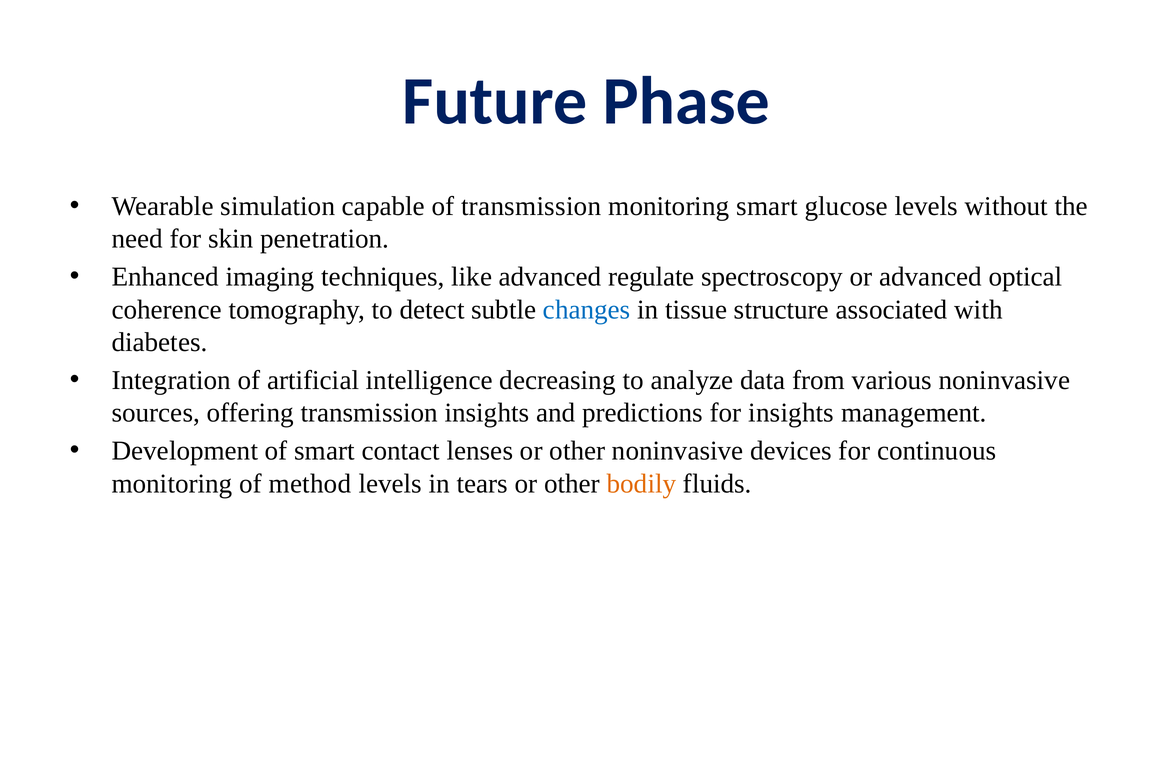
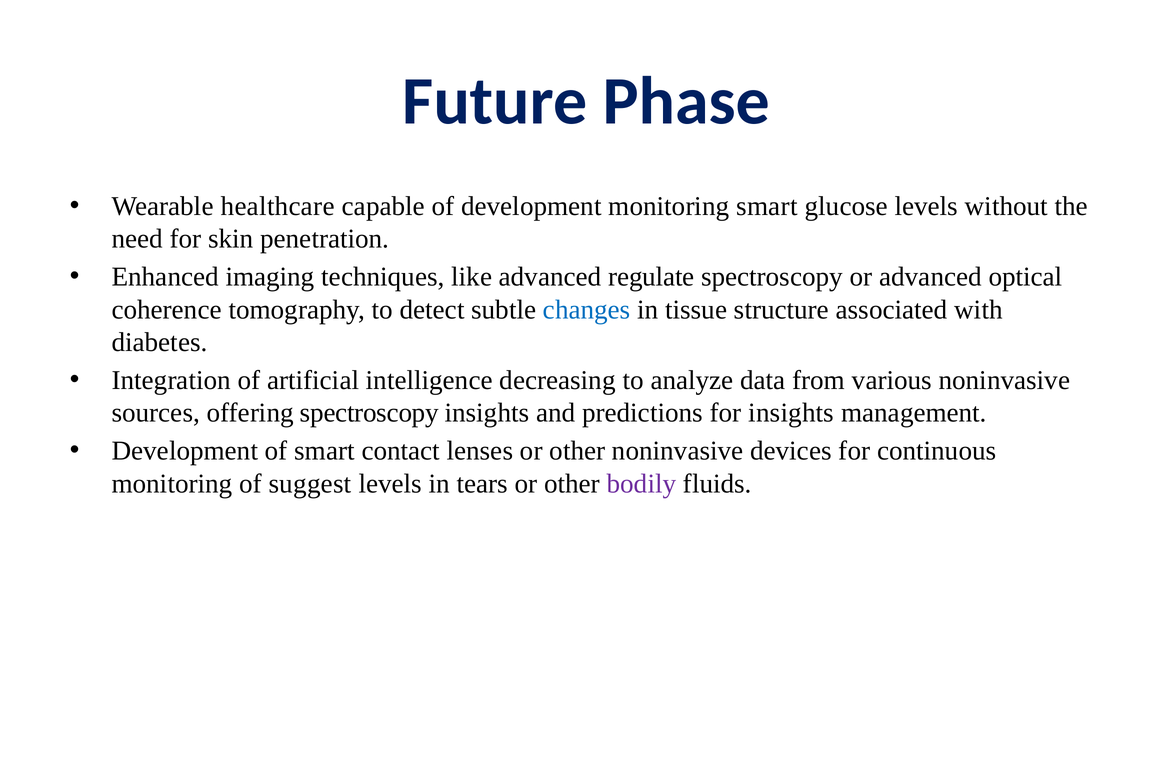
simulation: simulation -> healthcare (278, 206)
of transmission: transmission -> development (531, 206)
offering transmission: transmission -> spectroscopy (369, 413)
method: method -> suggest (310, 484)
bodily colour: orange -> purple (641, 484)
